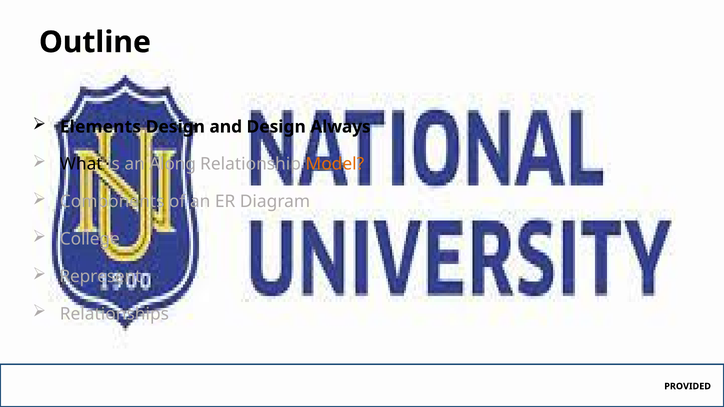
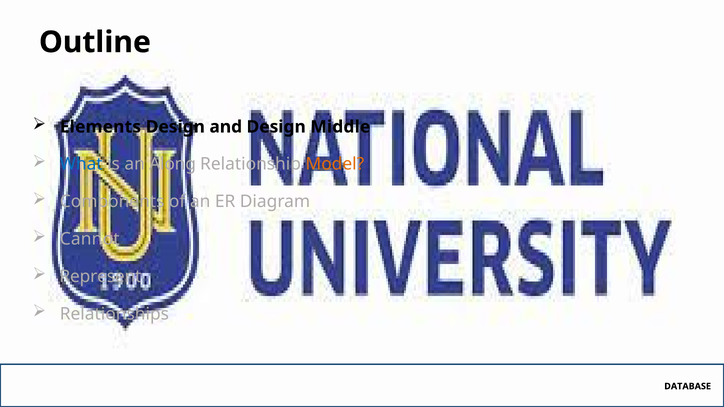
Always: Always -> Middle (340, 127)
What colour: black -> blue (81, 164)
College: College -> Cannot (90, 239)
PROVIDED: PROVIDED -> DATABASE (688, 387)
